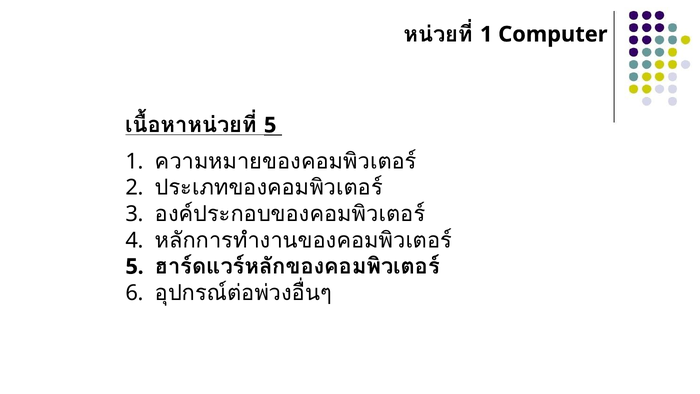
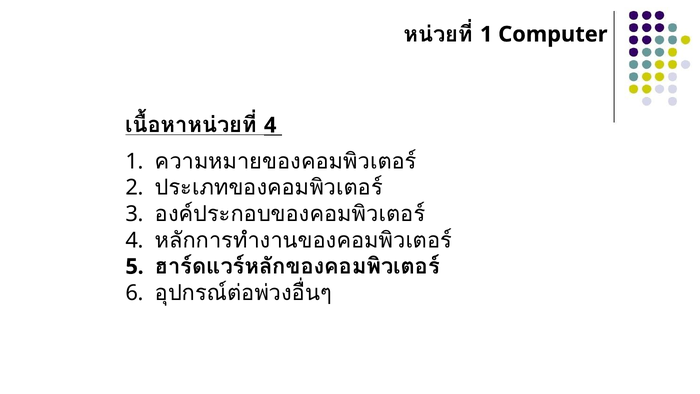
5: 5 -> 4 (270, 125)
